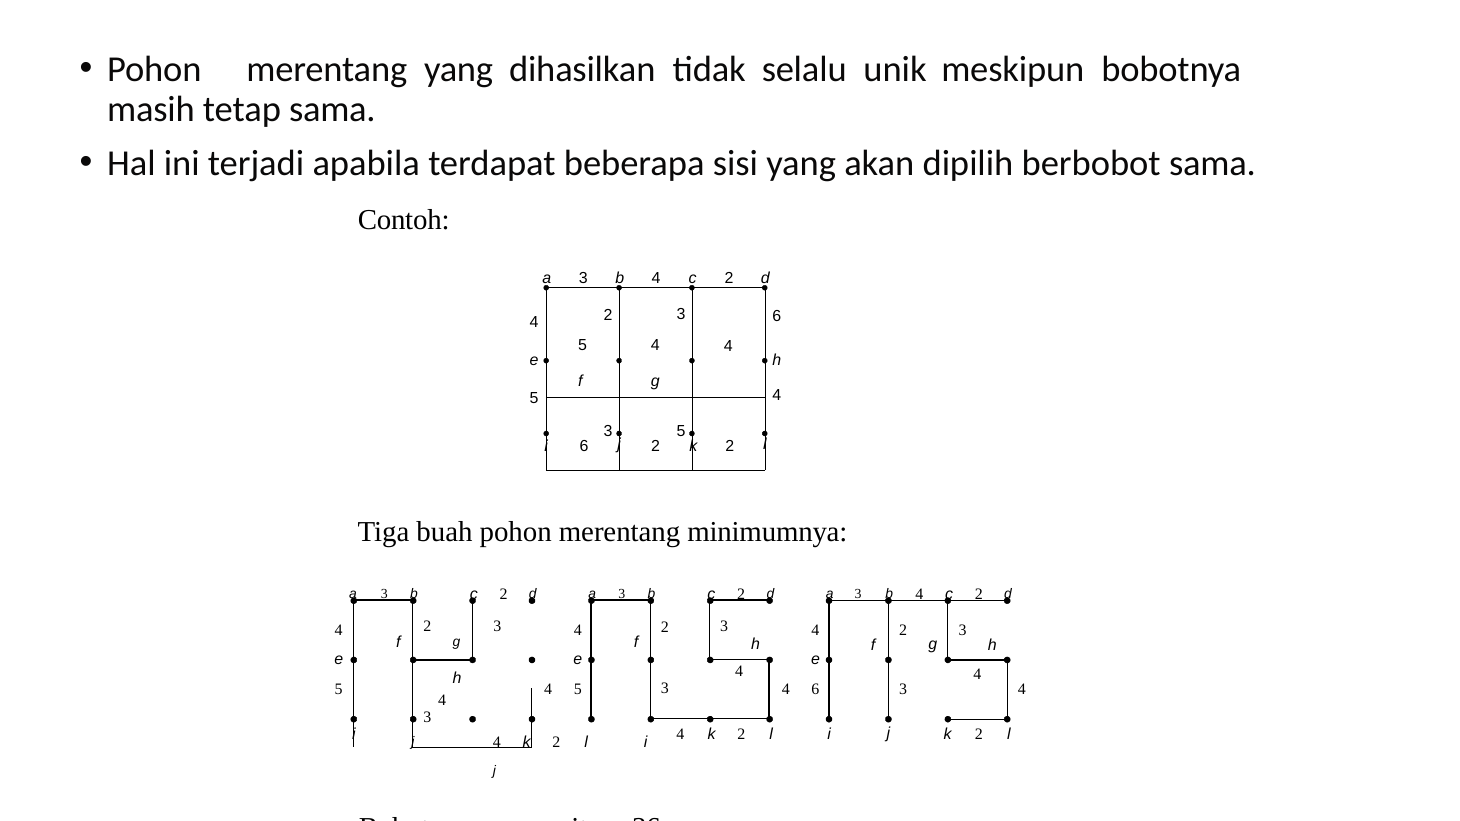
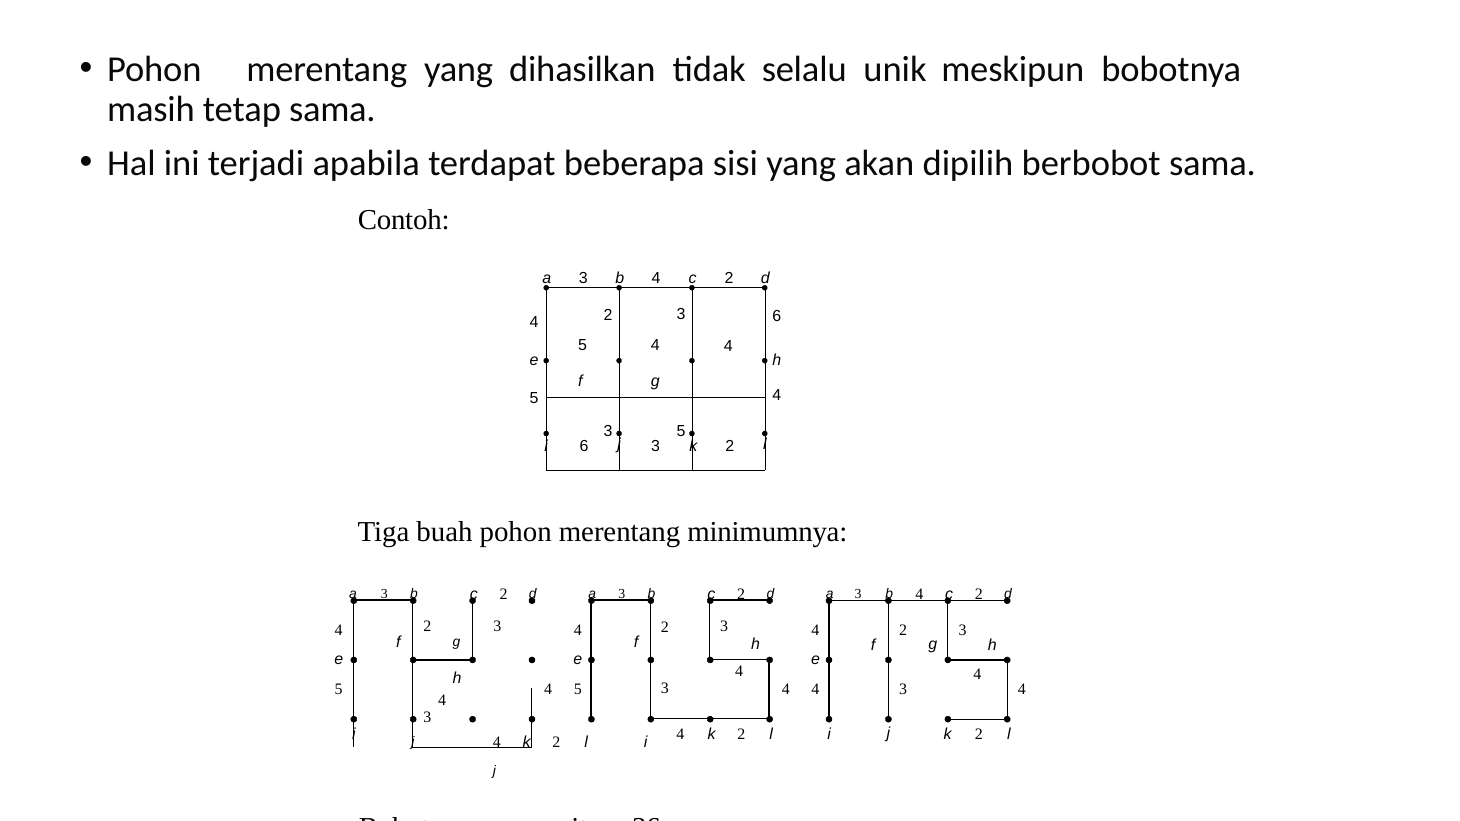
6 2: 2 -> 3 (655, 447)
6: 6 -> 4 (815, 689)
